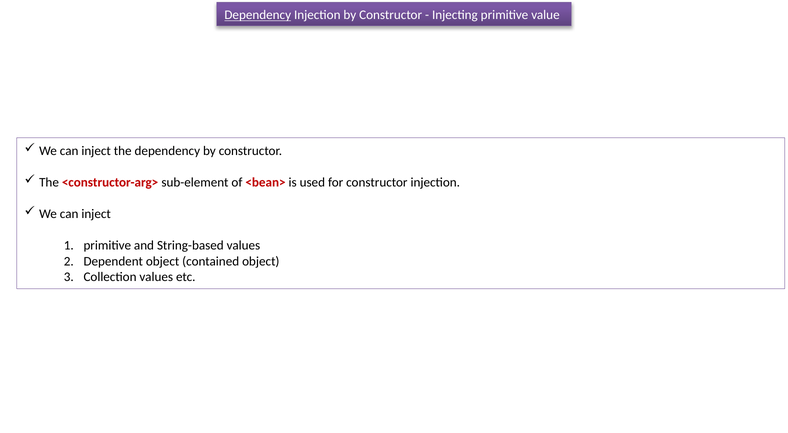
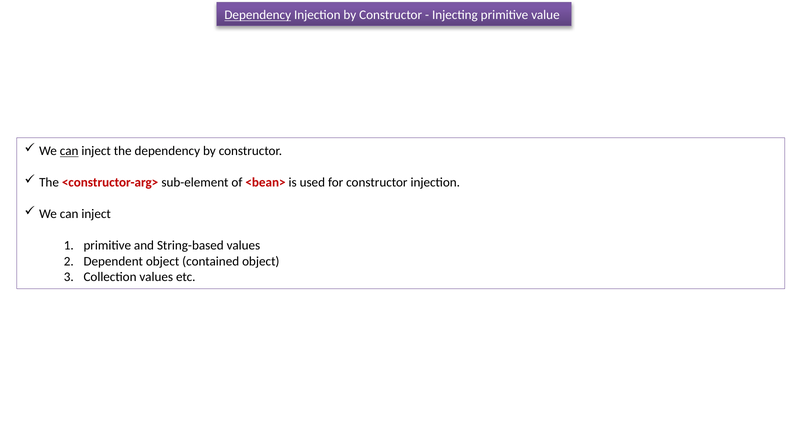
can underline: none -> present (69, 151)
